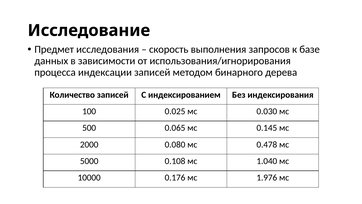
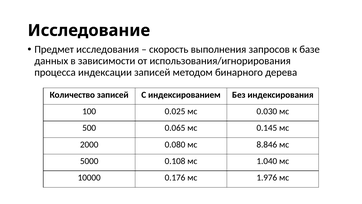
0.478: 0.478 -> 8.846 (267, 144)
